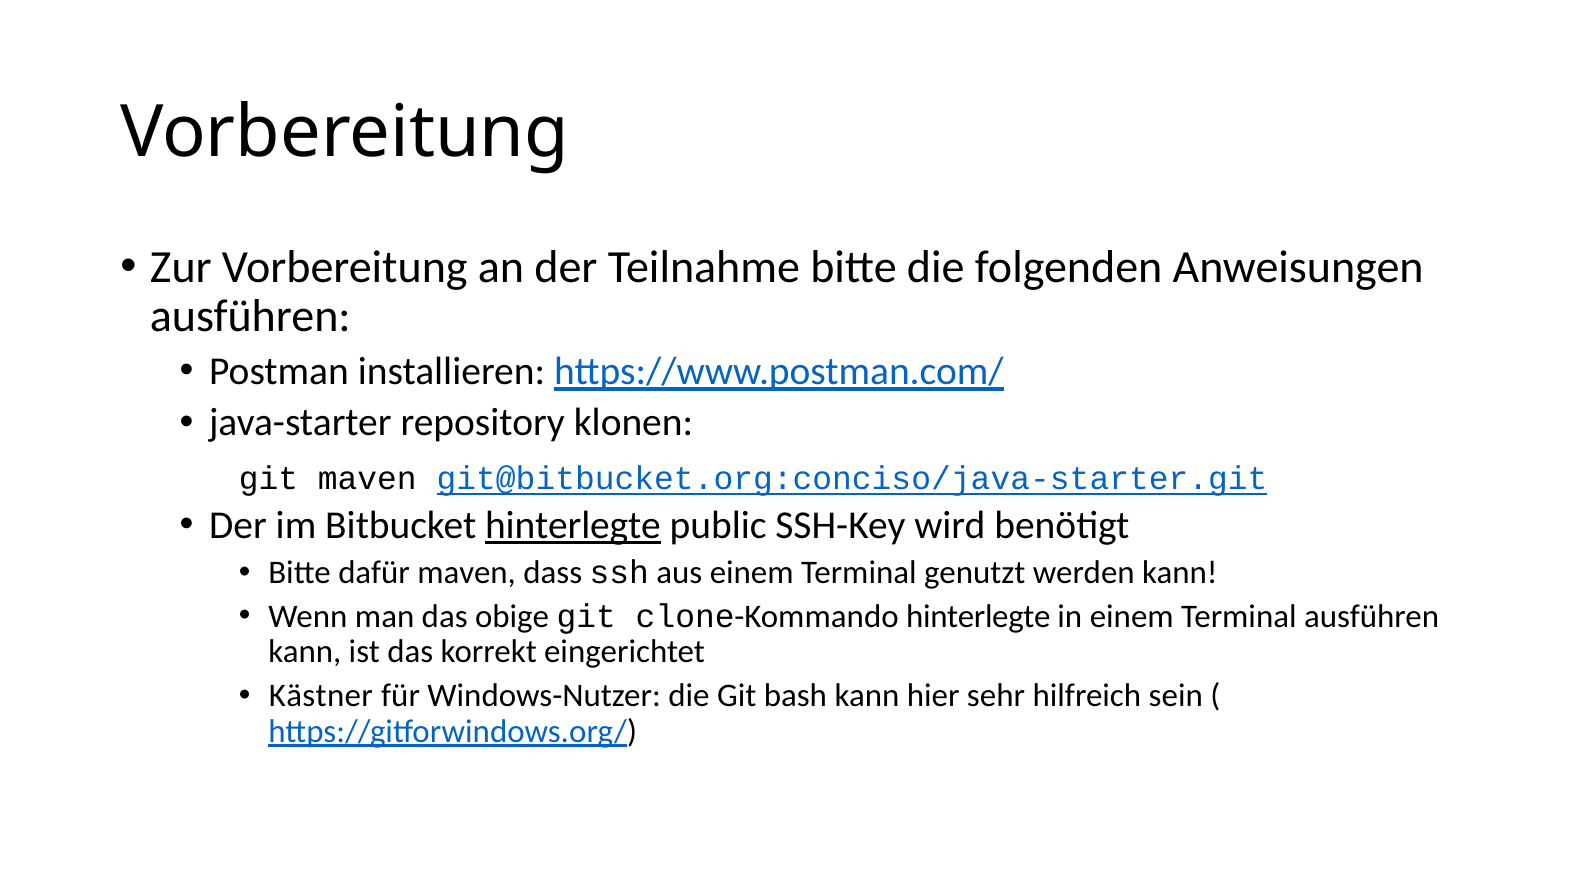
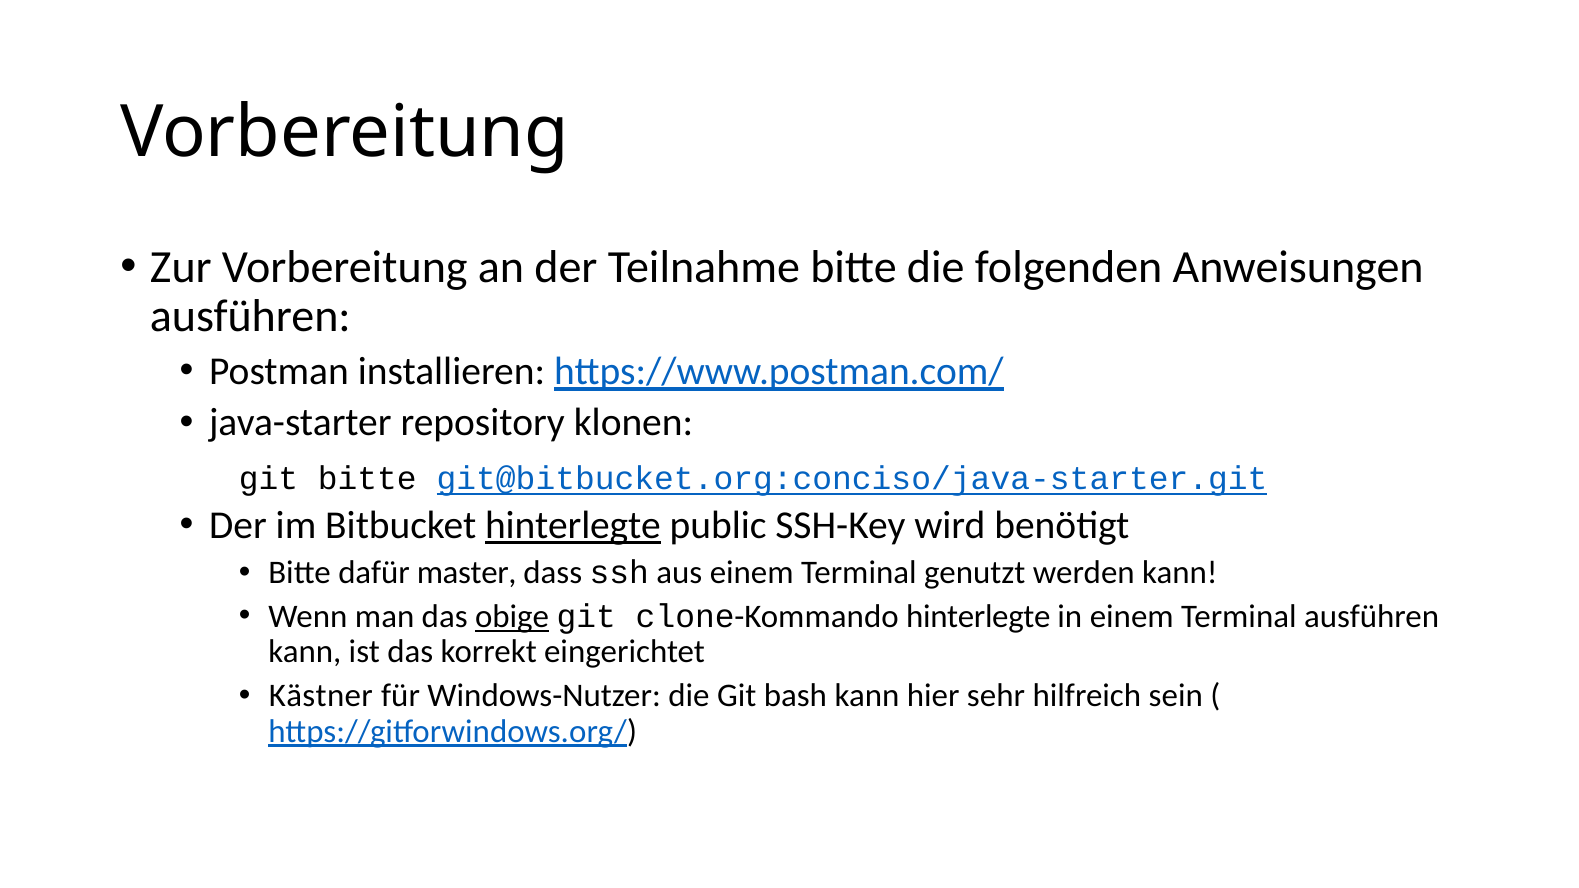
git maven: maven -> bitte (367, 478)
dafür maven: maven -> master (467, 573)
obige underline: none -> present (512, 617)
